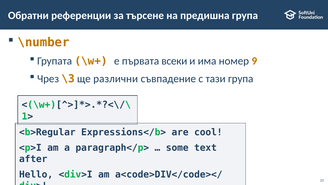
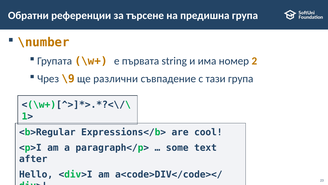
всеки: всеки -> string (174, 61)
9: 9 -> 2 (254, 61)
\3: \3 -> \9 (68, 79)
